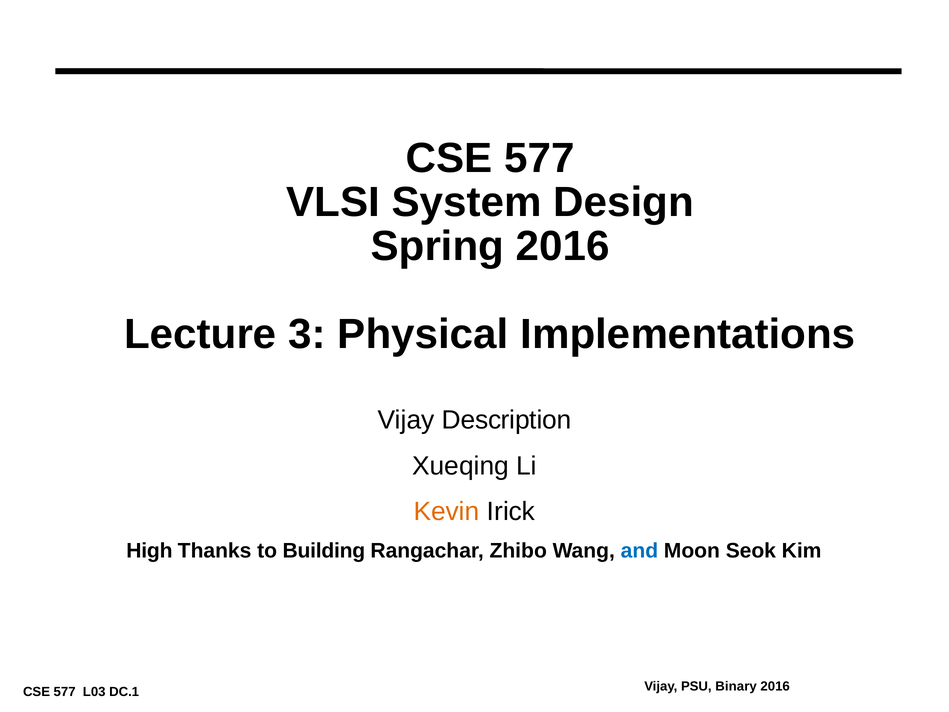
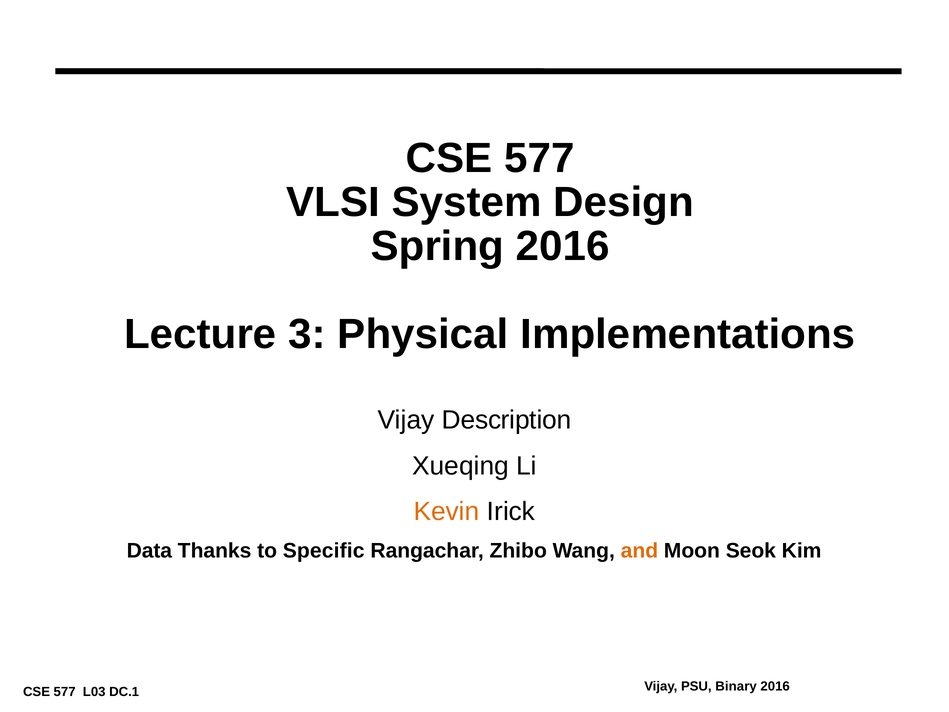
High: High -> Data (149, 551)
Building: Building -> Specific (324, 551)
and colour: blue -> orange (639, 551)
